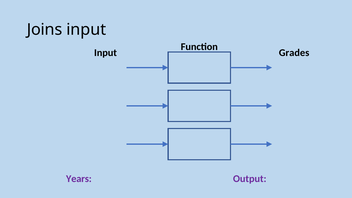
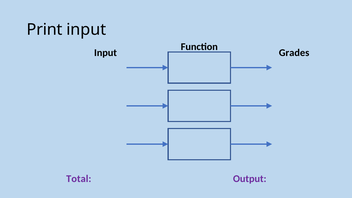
Joins: Joins -> Print (45, 30)
Years: Years -> Total (79, 179)
